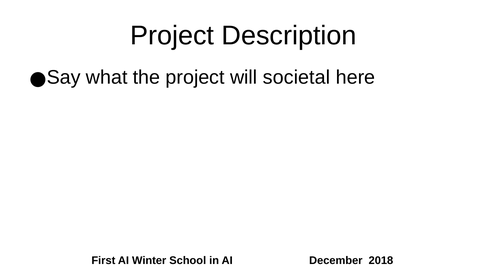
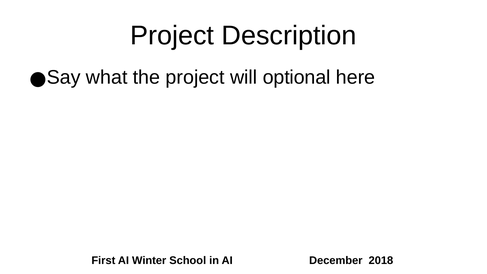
societal: societal -> optional (297, 77)
